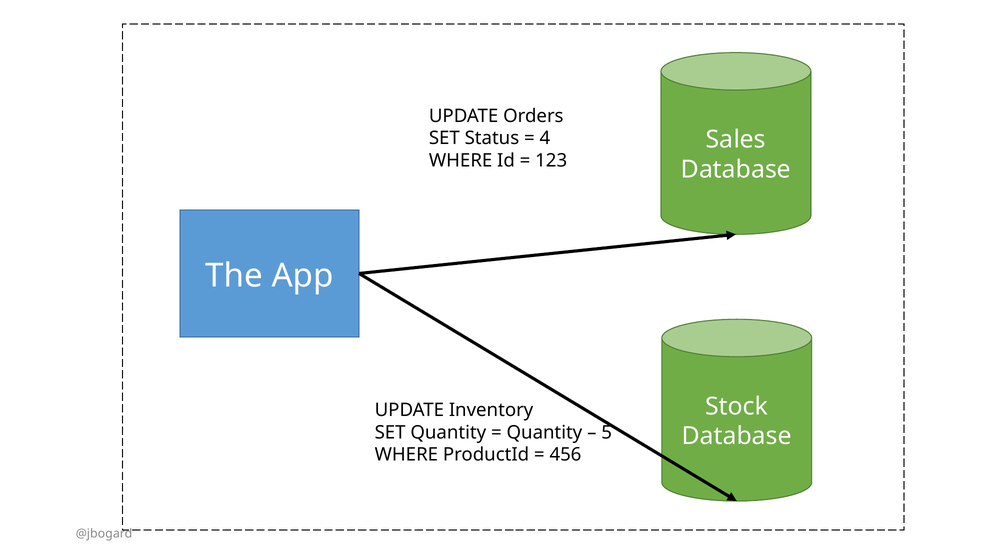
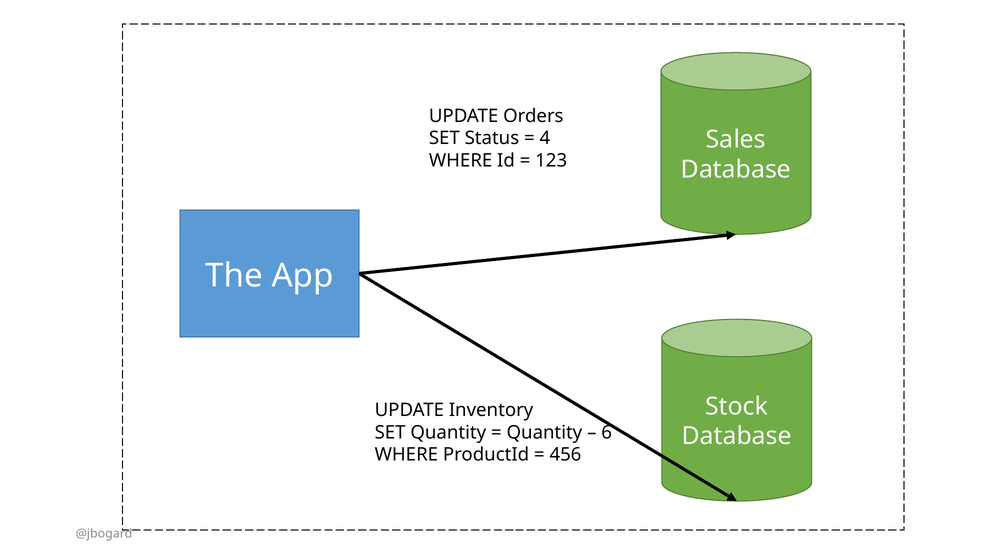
5: 5 -> 6 (607, 432)
